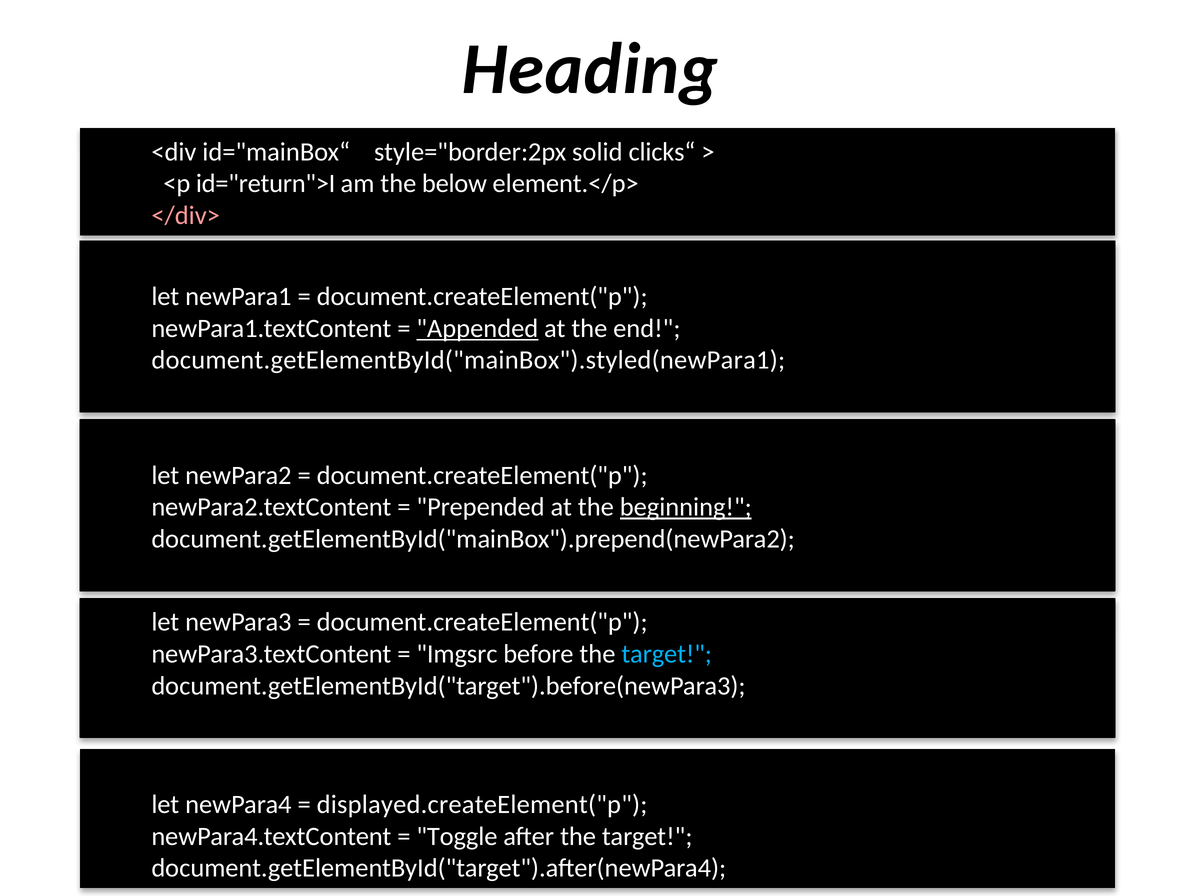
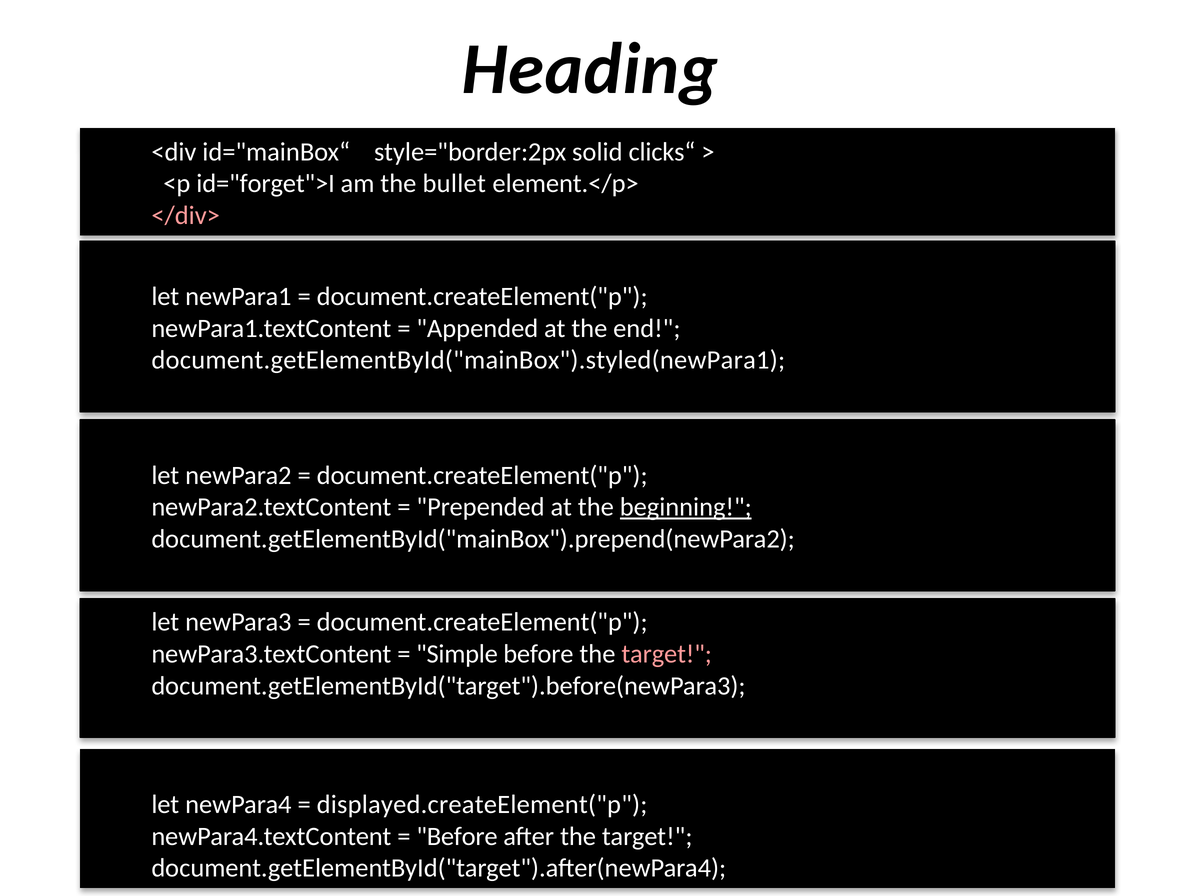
id="return">I: id="return">I -> id="forget">I (266, 184)
below: below -> bullet (454, 184)
Appended underline: present -> none (477, 328)
Imgsrc: Imgsrc -> Simple (457, 654)
target colour: light blue -> pink (667, 654)
Toggle: Toggle -> Before (457, 837)
